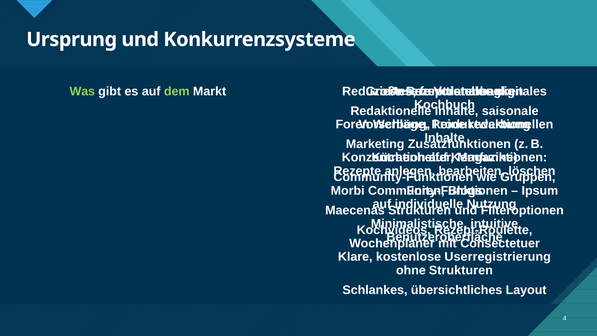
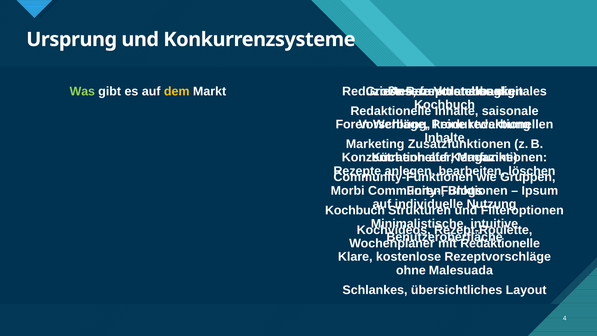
dem colour: light green -> yellow (177, 91)
Maecenas: Maecenas -> Kochbuch (355, 210)
Consectetuer: Consectetuer -> Redaktionelle (500, 243)
Userregistrierung: Userregistrierung -> Rezeptvorschläge (498, 257)
ohne Strukturen: Strukturen -> Malesuada (461, 270)
